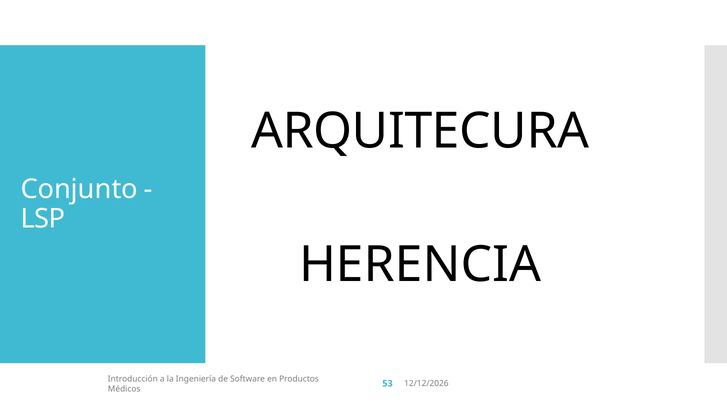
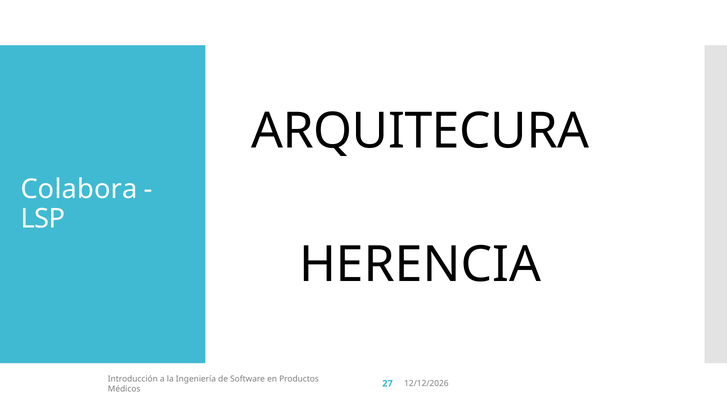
Conjunto: Conjunto -> Colabora (79, 189)
53: 53 -> 27 (388, 383)
